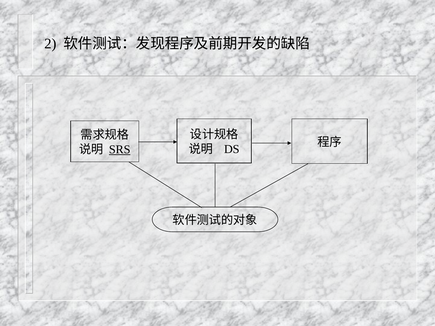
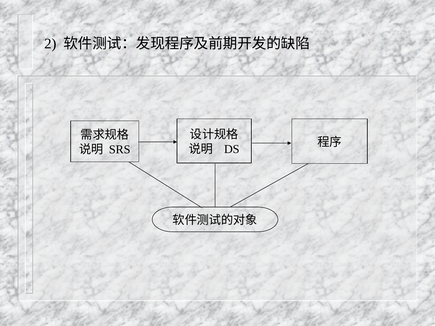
SRS underline: present -> none (120, 149)
